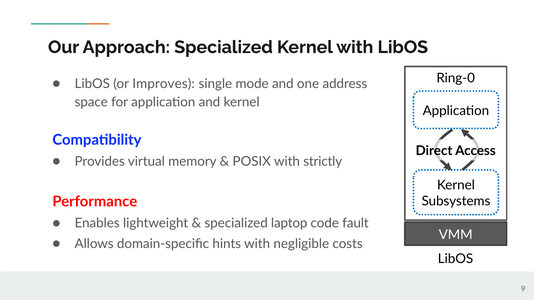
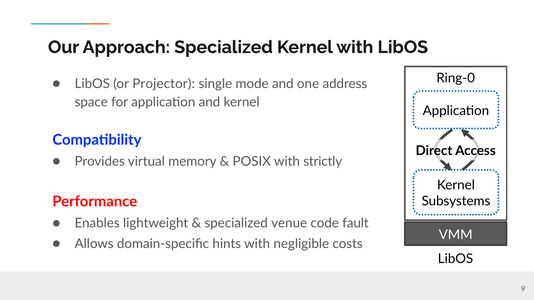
Improves: Improves -> Projector (164, 84)
laptop: laptop -> venue (289, 223)
